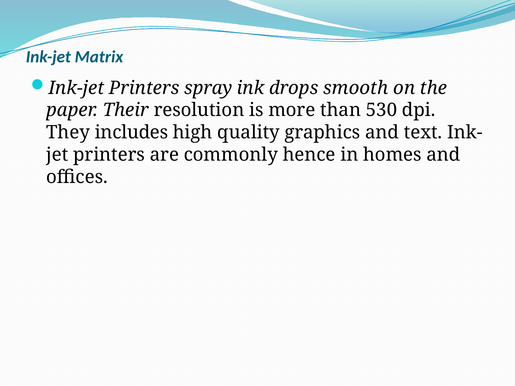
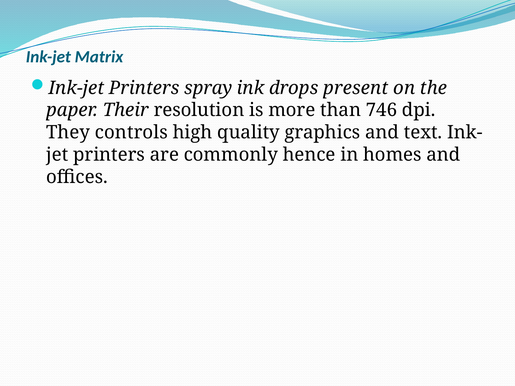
smooth: smooth -> present (356, 88)
530: 530 -> 746 (381, 110)
includes: includes -> controls (131, 133)
